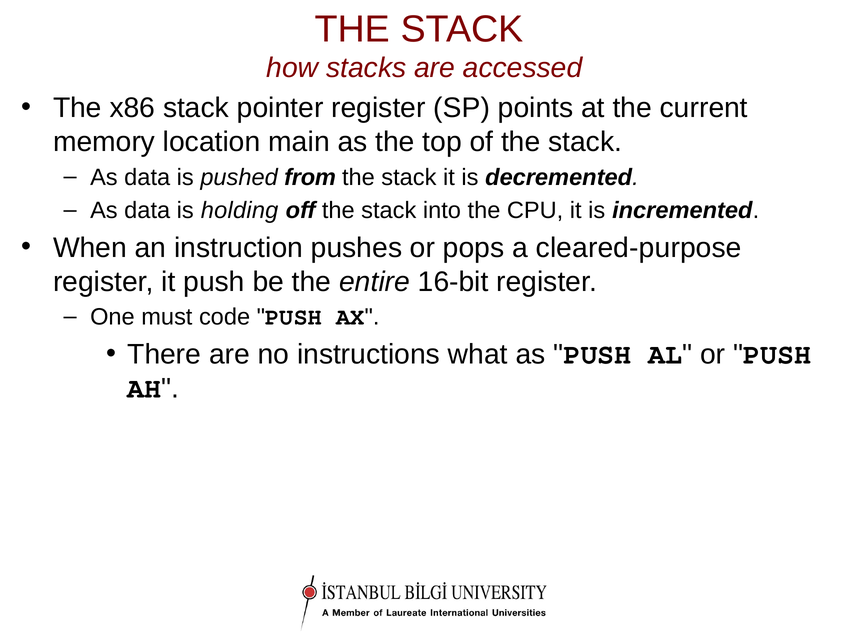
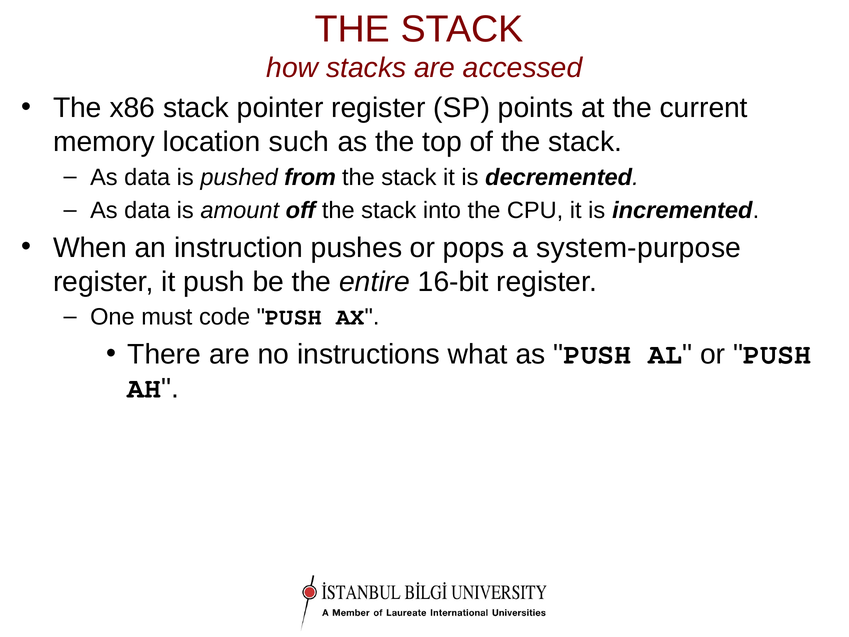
main: main -> such (299, 142)
holding: holding -> amount (240, 210)
cleared-purpose: cleared-purpose -> system-purpose (639, 248)
